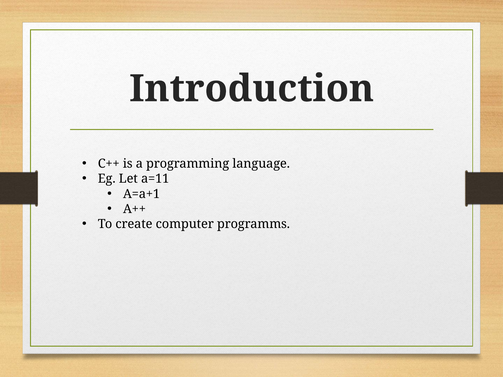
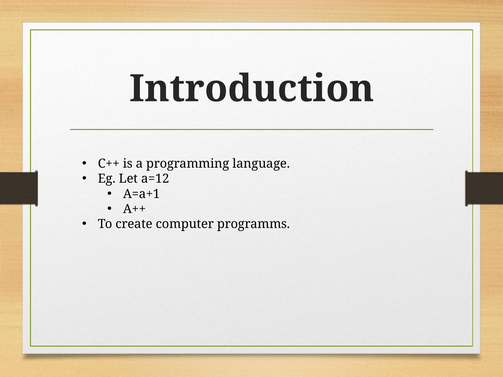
a=11: a=11 -> a=12 (155, 179)
